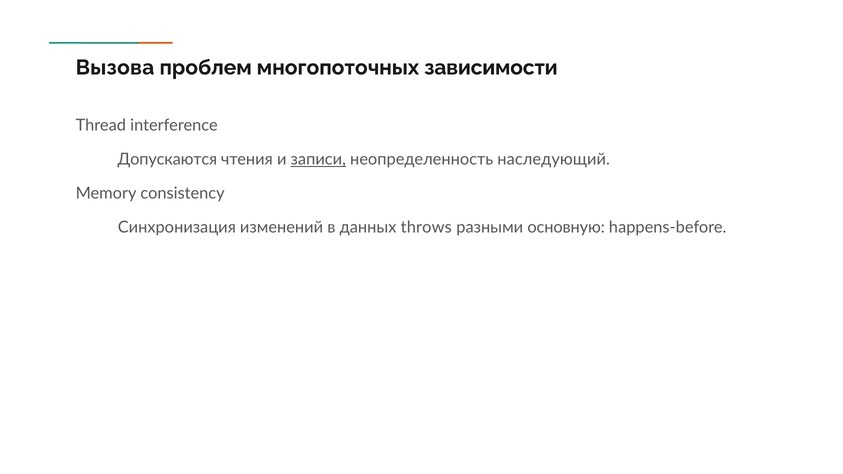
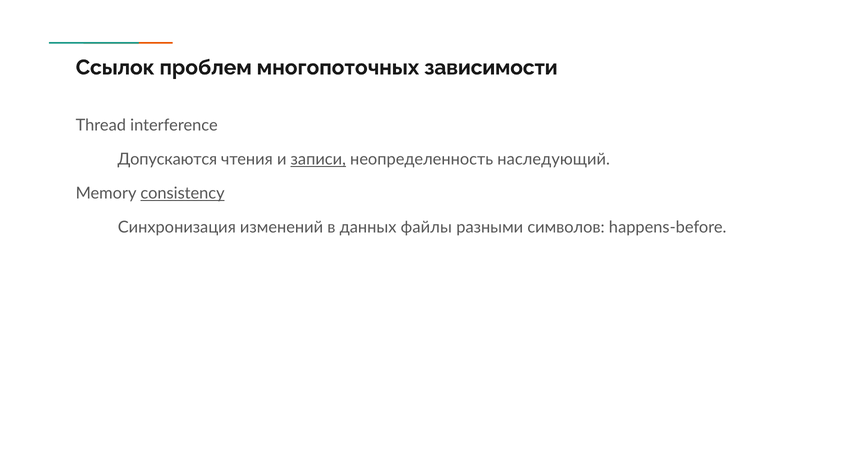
Вызова: Вызова -> Ссылок (115, 68)
consistency underline: none -> present (182, 193)
throws: throws -> файлы (426, 227)
основную: основную -> символов (566, 227)
